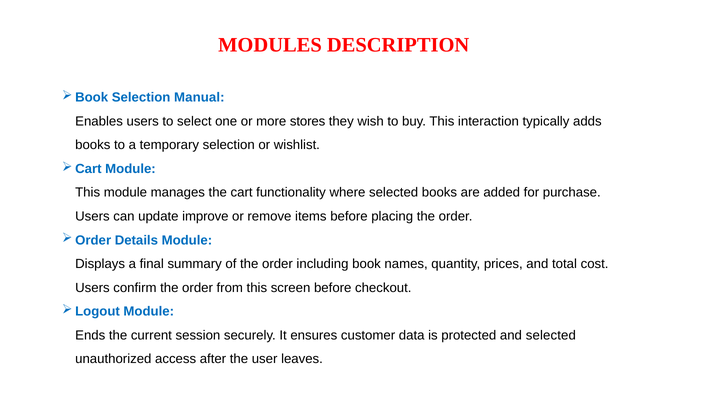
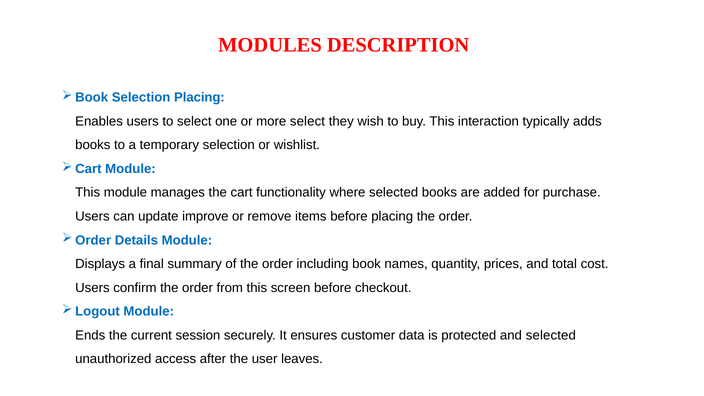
Selection Manual: Manual -> Placing (199, 98)
more stores: stores -> select (307, 121)
